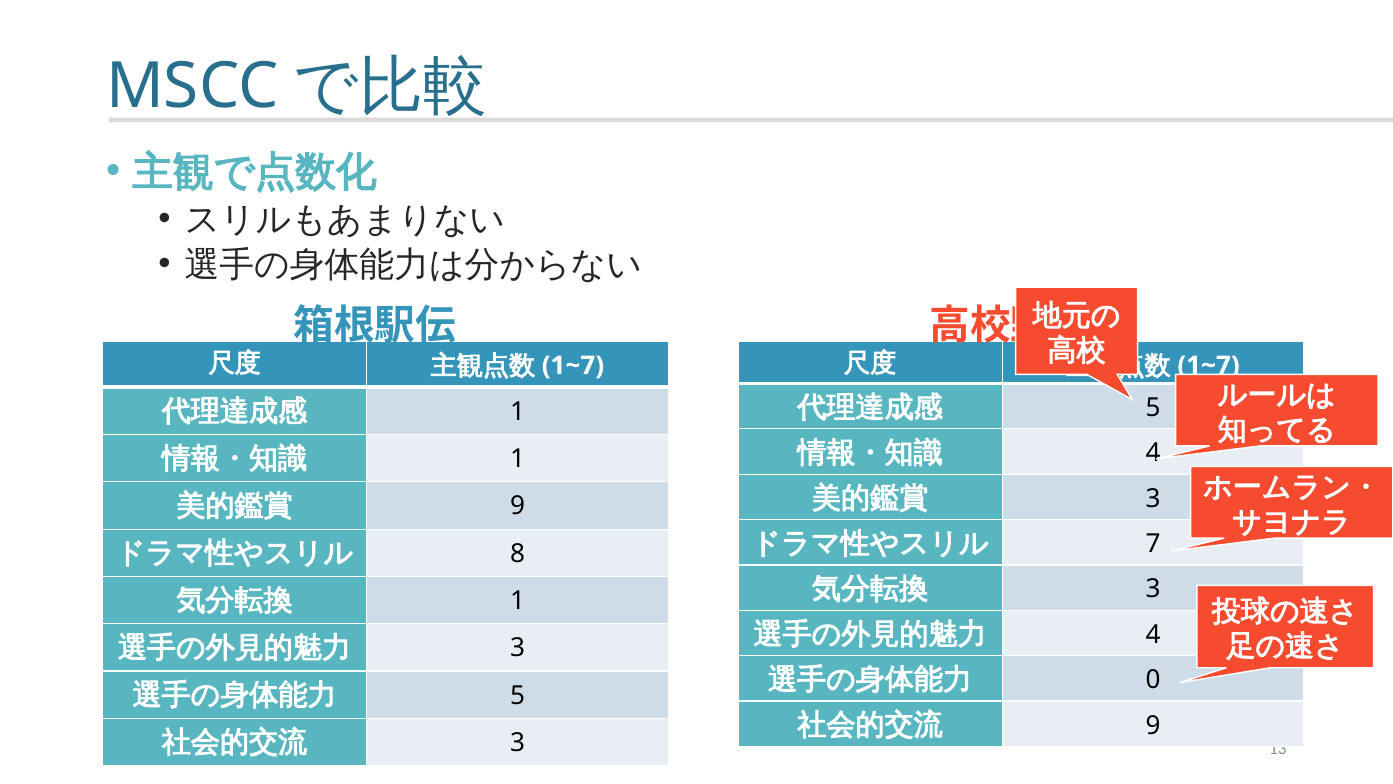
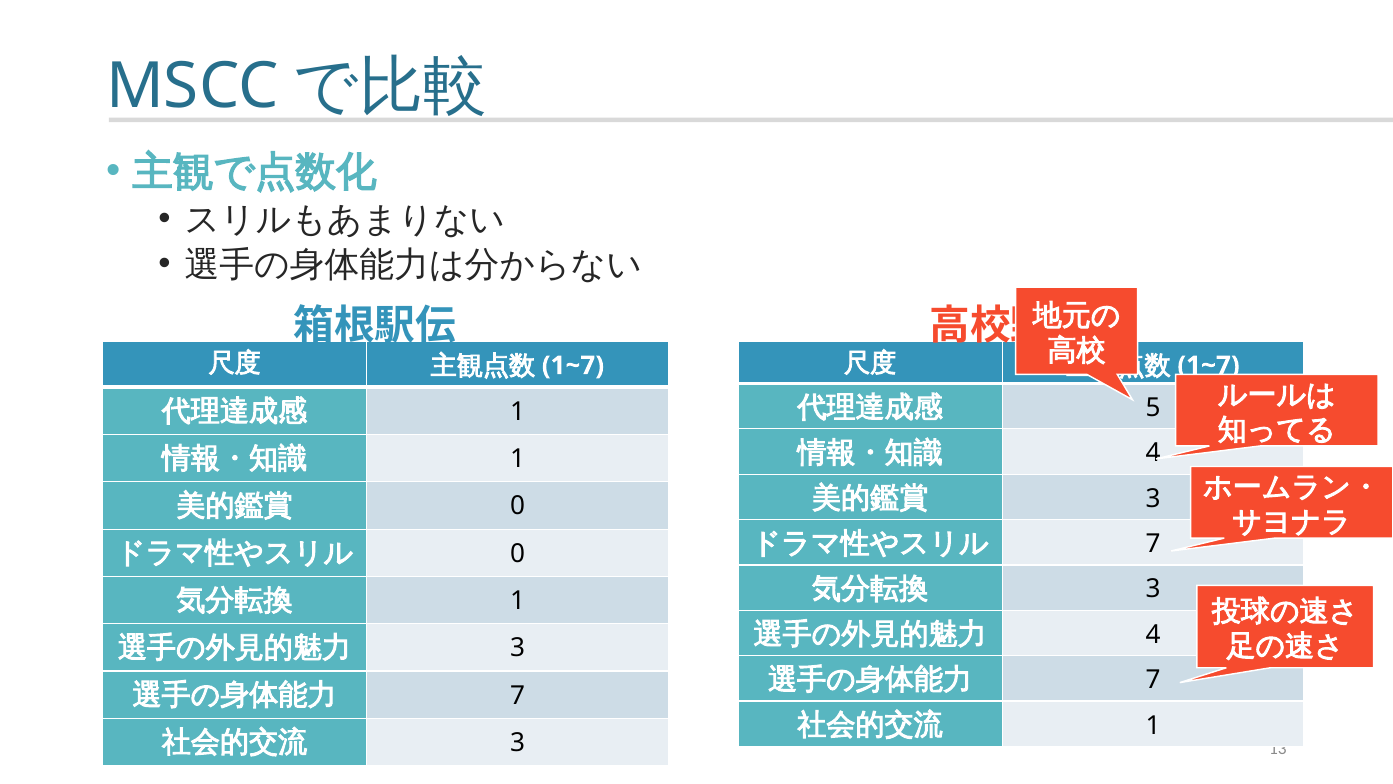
9: 9 -> 0 (518, 506)
8: 8 -> 0 (518, 553)
0: 0 -> 7 (1153, 680)
5: 5 -> 7 (518, 695)
9: 9 -> 1 (1153, 725)
